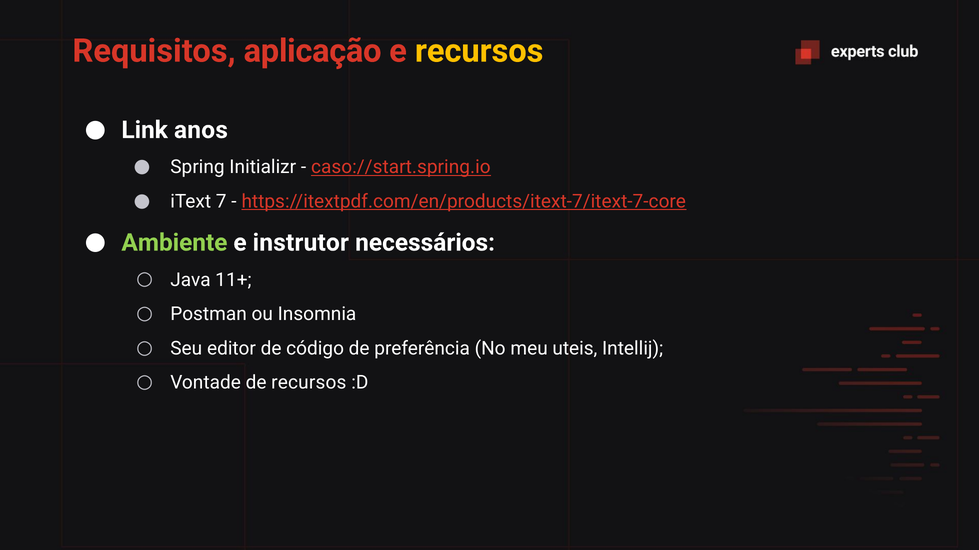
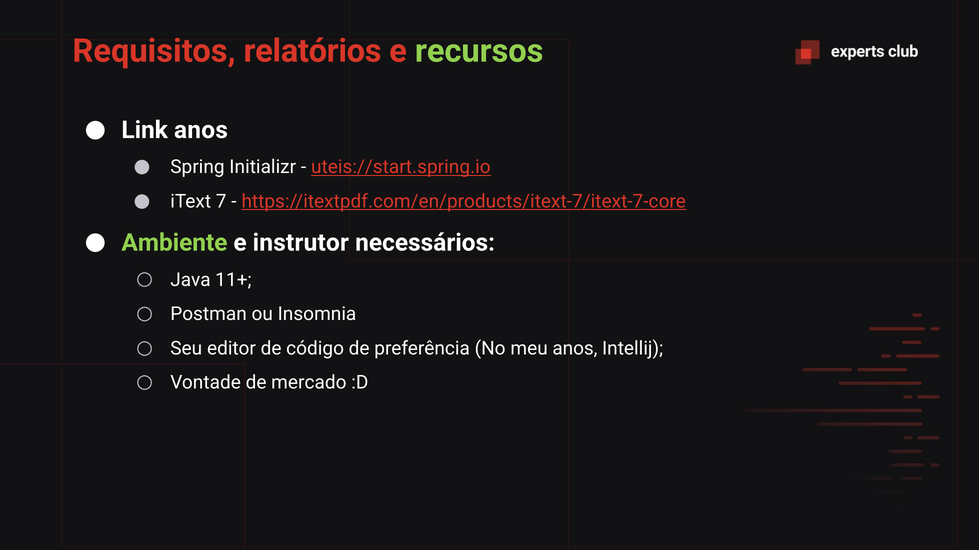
aplicação: aplicação -> relatórios (313, 51)
recursos colour: yellow -> light green (479, 51)
caso://start.spring.io: caso://start.spring.io -> uteis://start.spring.io (401, 167)
meu uteis: uteis -> anos (575, 349)
de recursos: recursos -> mercado (309, 383)
